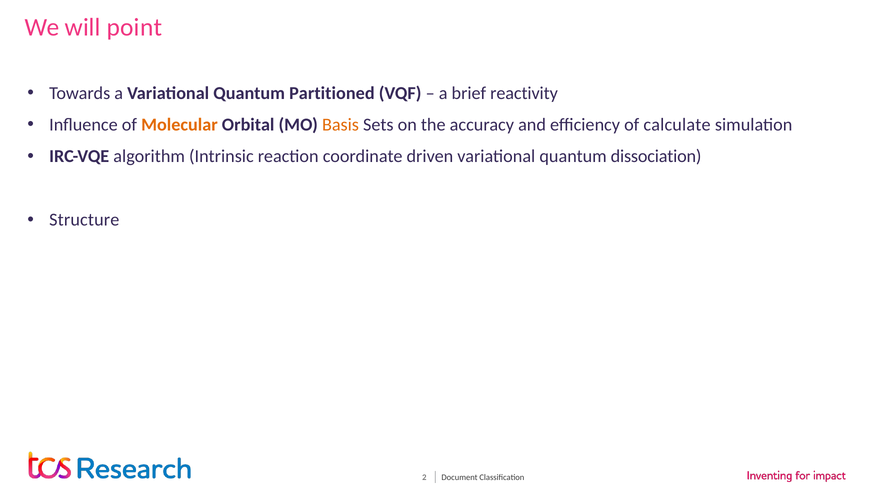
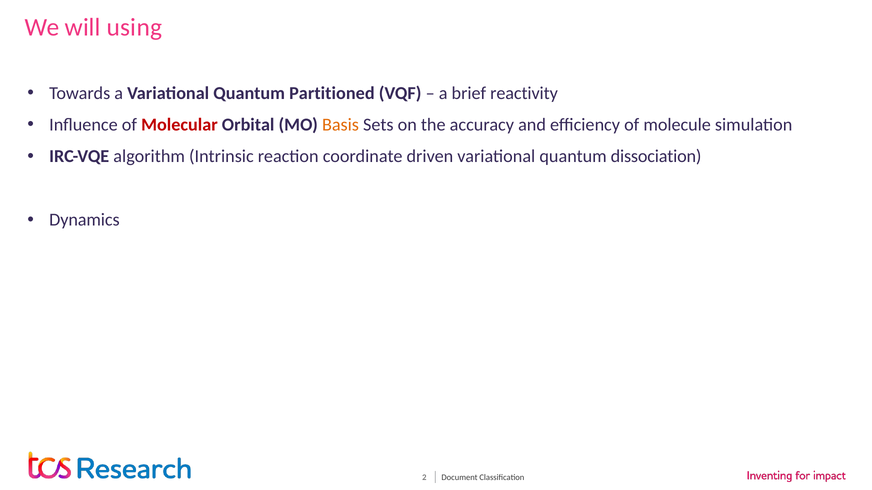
point: point -> using (134, 27)
Molecular colour: orange -> red (179, 125)
calculate: calculate -> molecule (677, 125)
Structure: Structure -> Dynamics (84, 220)
